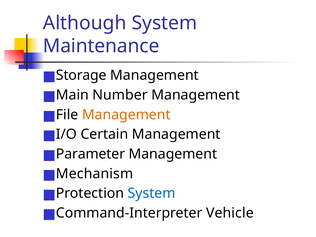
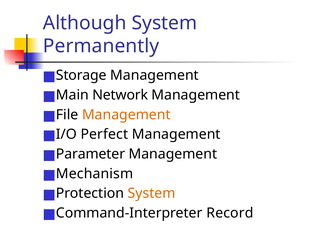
Maintenance: Maintenance -> Permanently (101, 46)
Number: Number -> Network (120, 95)
Certain: Certain -> Perfect (104, 134)
System colour: blue -> orange (152, 193)
Vehicle: Vehicle -> Record (230, 213)
